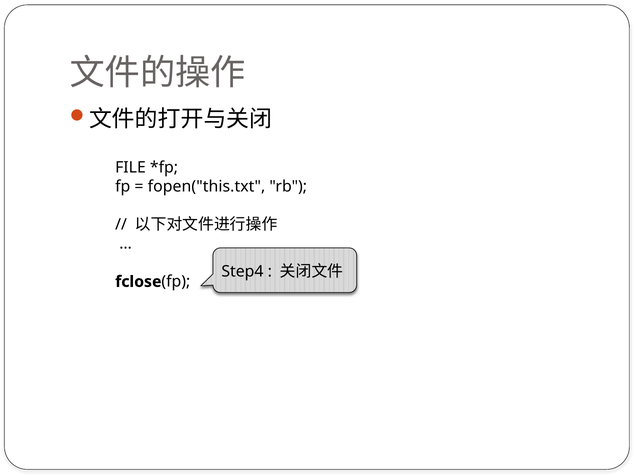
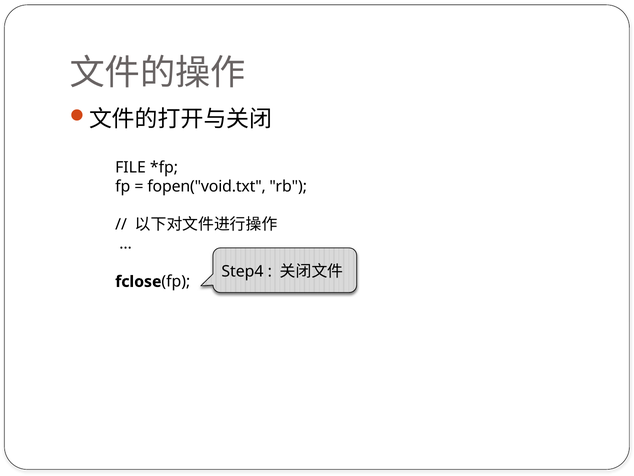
fopen("this.txt: fopen("this.txt -> fopen("void.txt (207, 186)
